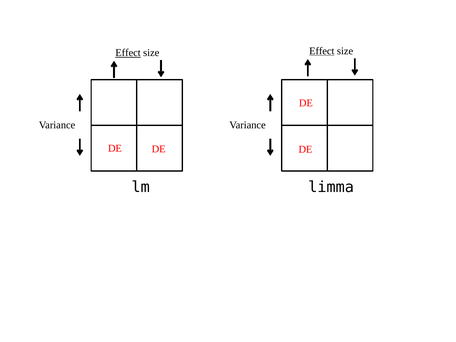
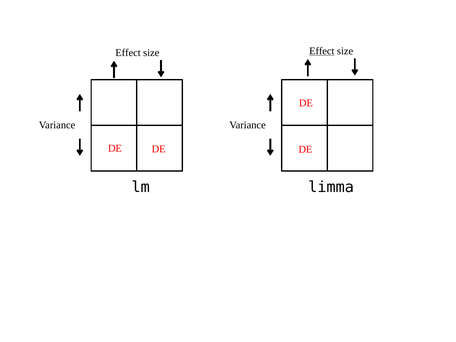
Effect underline: present -> none (128, 53)
